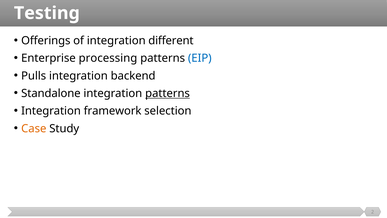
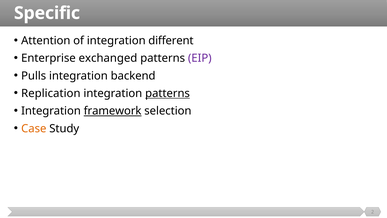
Testing: Testing -> Specific (47, 13)
Offerings: Offerings -> Attention (46, 41)
processing: processing -> exchanged (108, 58)
EIP colour: blue -> purple (200, 58)
Standalone: Standalone -> Replication (51, 93)
framework underline: none -> present (113, 111)
